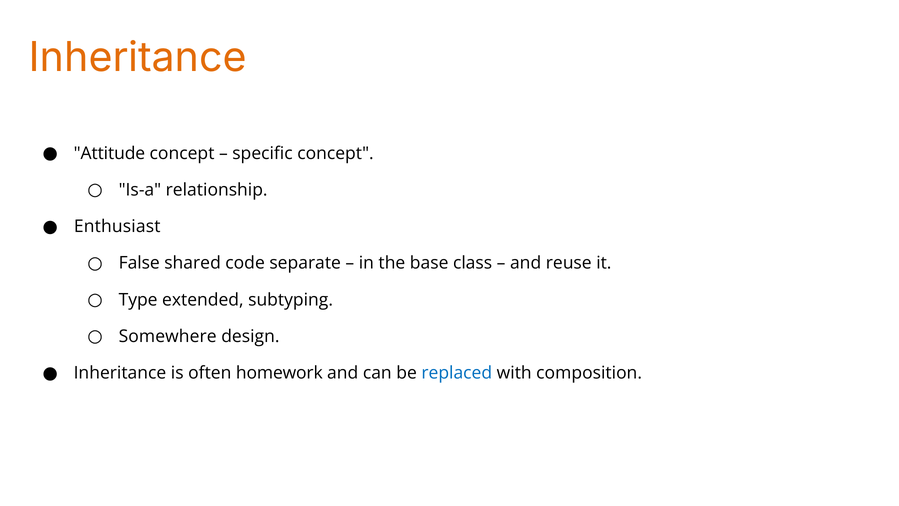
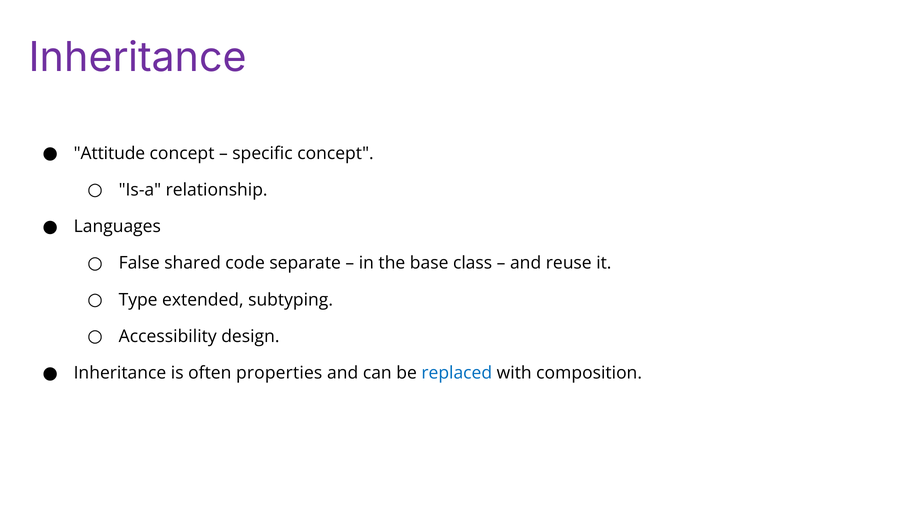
Inheritance colour: orange -> purple (138, 58)
Enthusiast: Enthusiast -> Languages (117, 226)
Somewhere: Somewhere -> Accessibility (168, 336)
homework: homework -> properties (279, 373)
